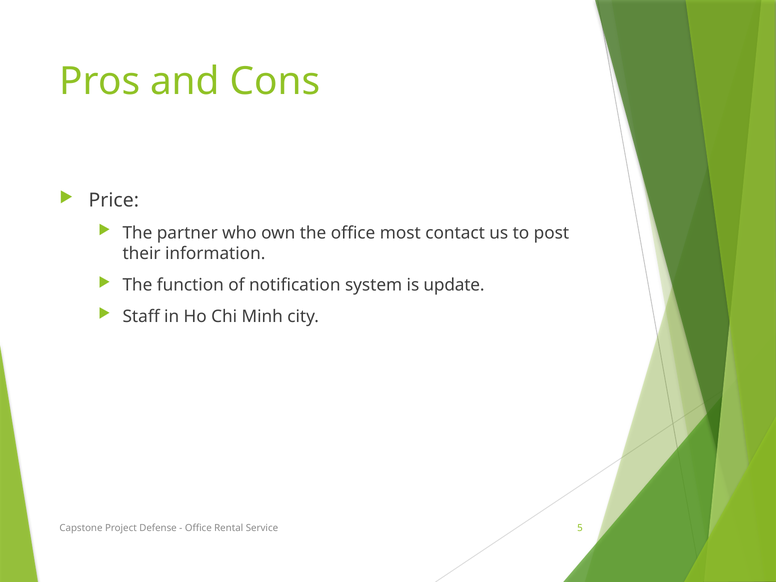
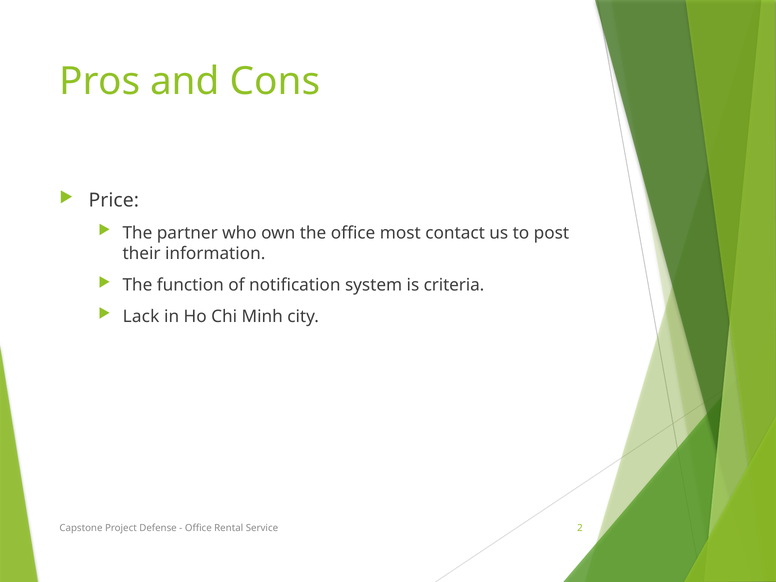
update: update -> criteria (454, 285)
Staff: Staff -> Lack (141, 316)
5: 5 -> 2 (580, 528)
